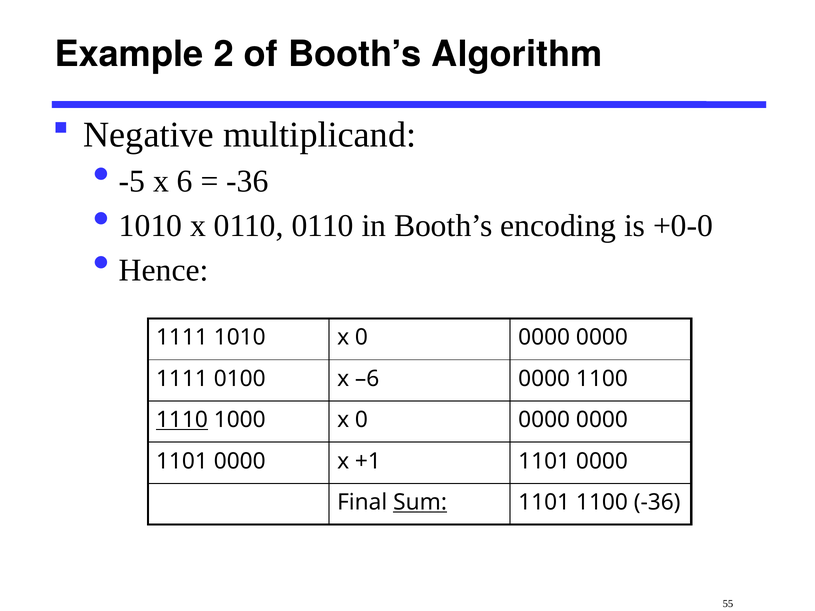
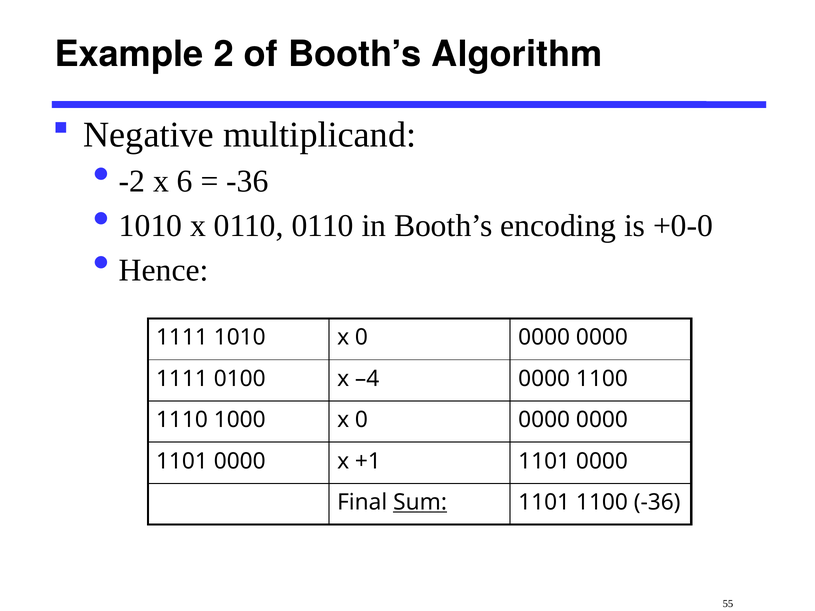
-5: -5 -> -2 (132, 182)
–6: –6 -> –4 (367, 379)
1110 underline: present -> none (182, 420)
